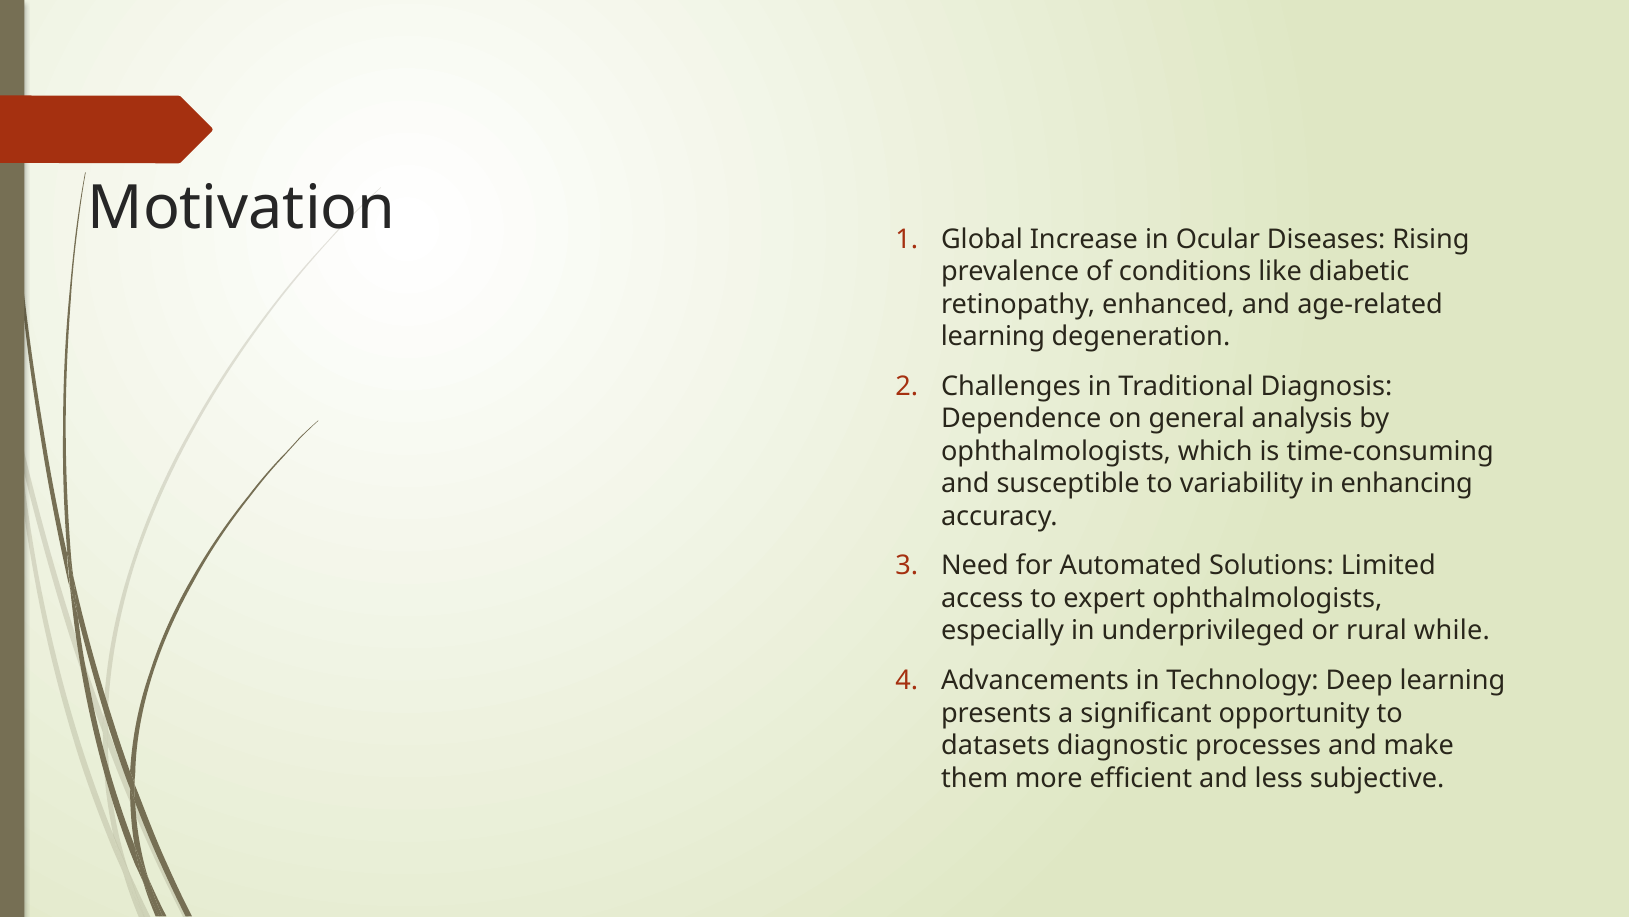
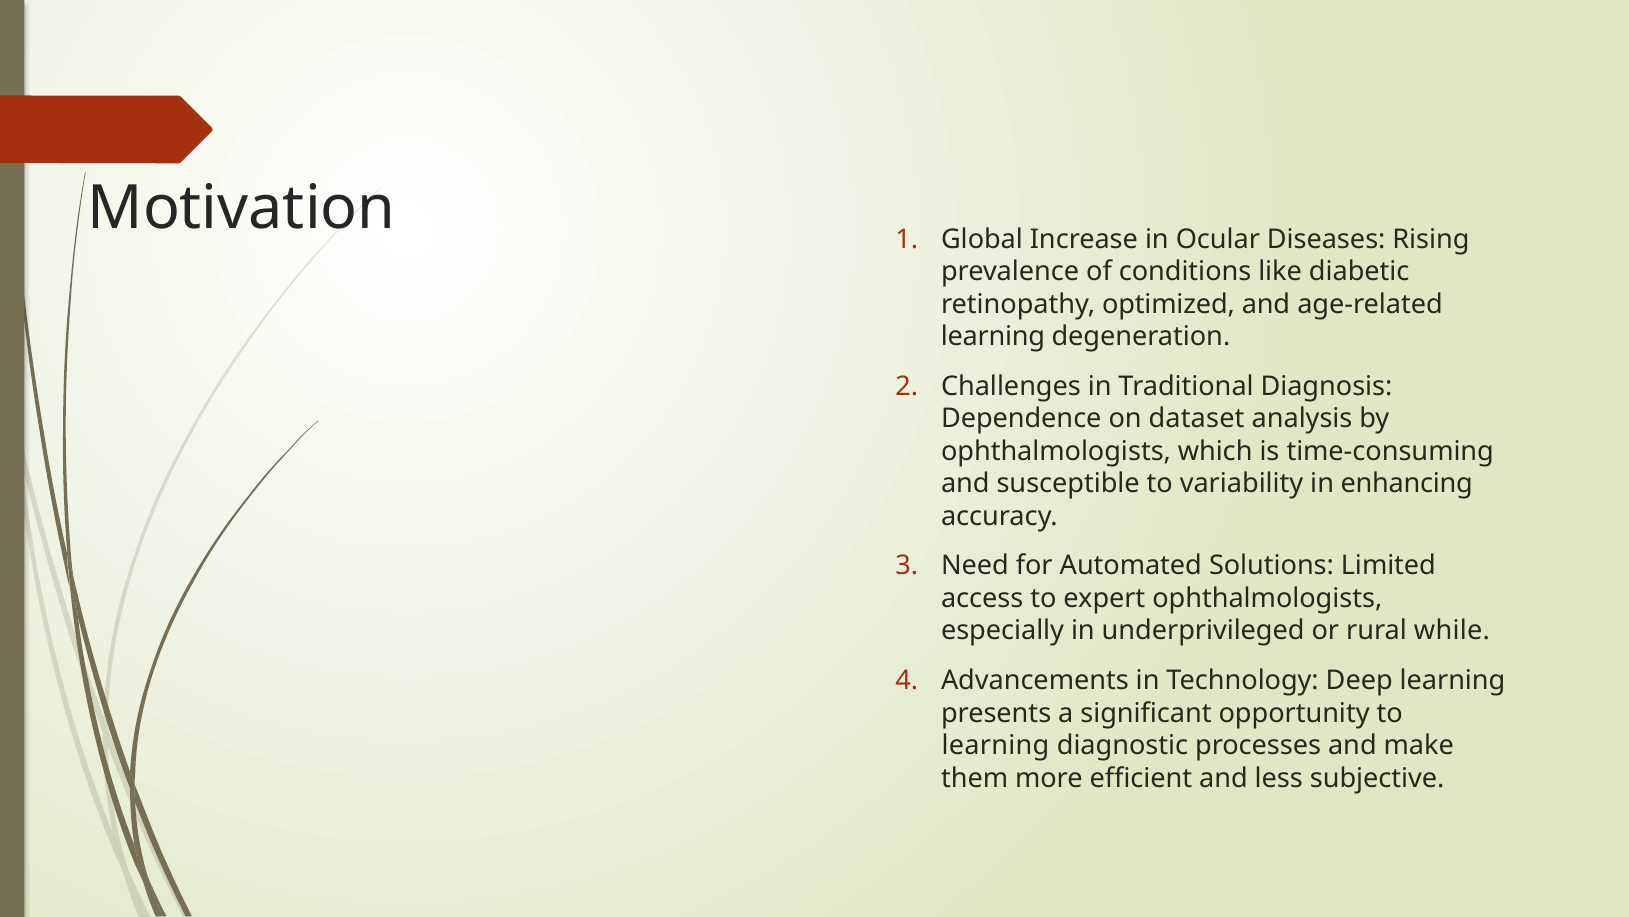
enhanced: enhanced -> optimized (1168, 304)
general: general -> dataset (1197, 418)
datasets: datasets -> learning (995, 745)
